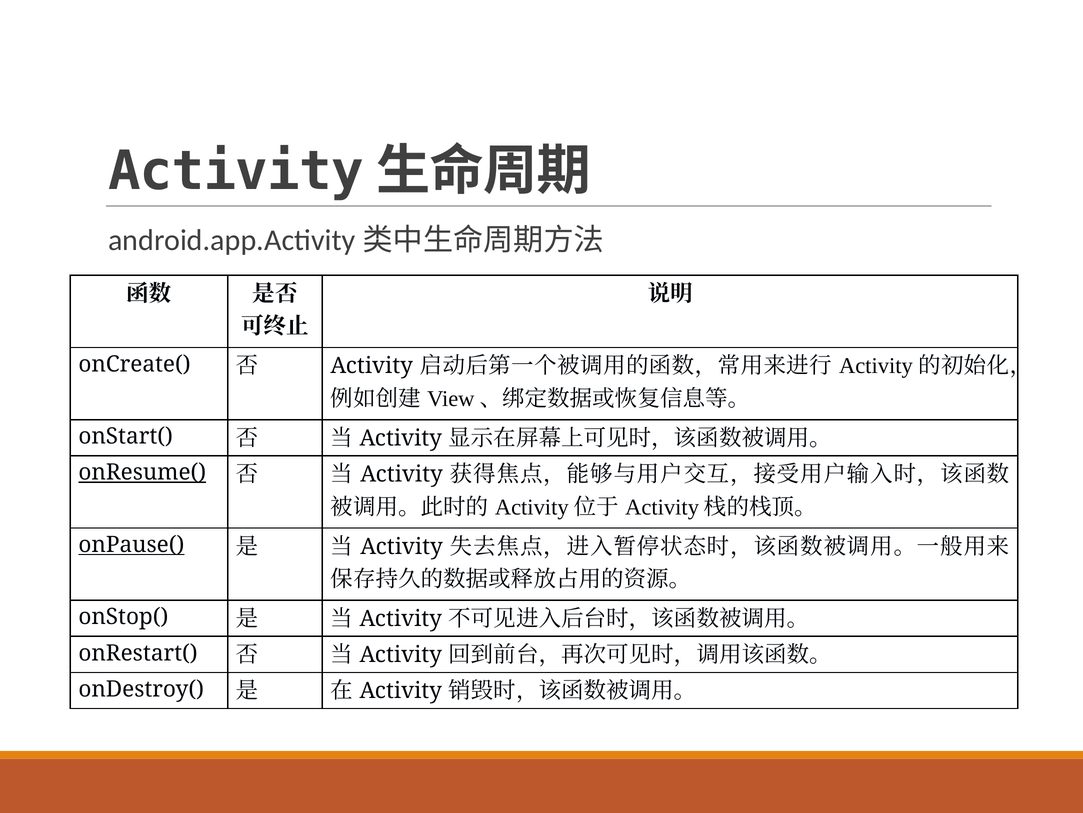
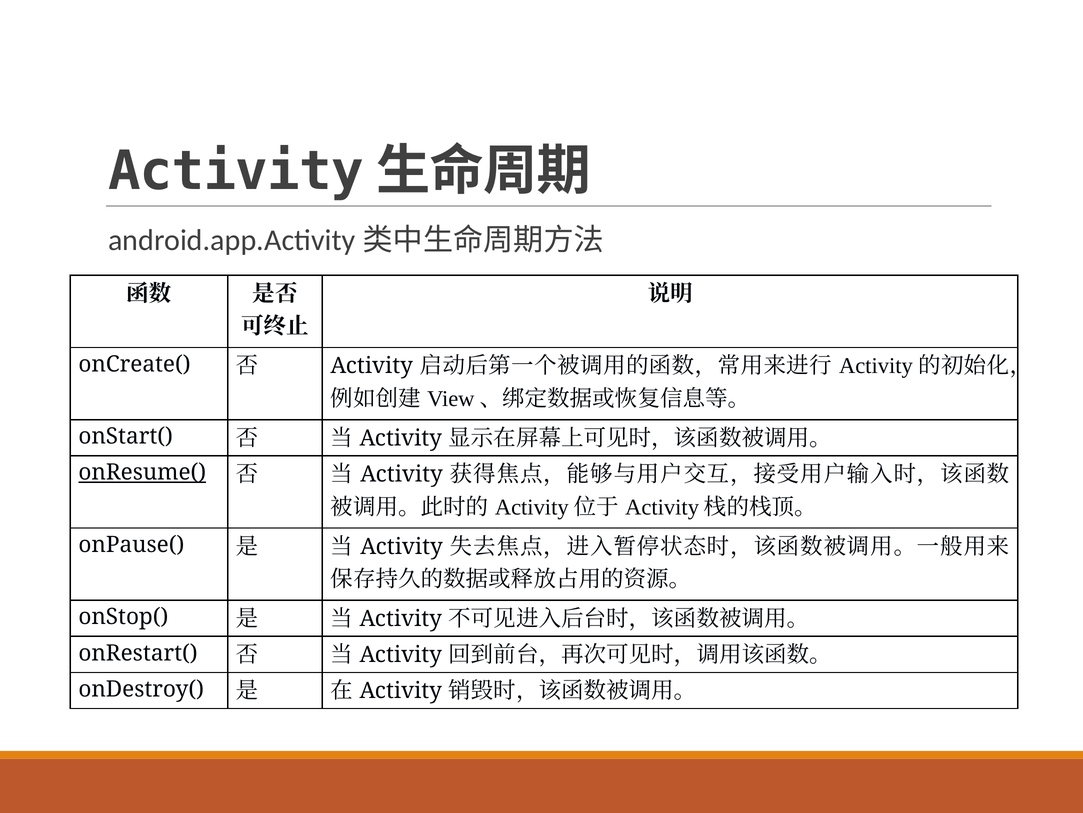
onPause( underline: present -> none (131, 544)
